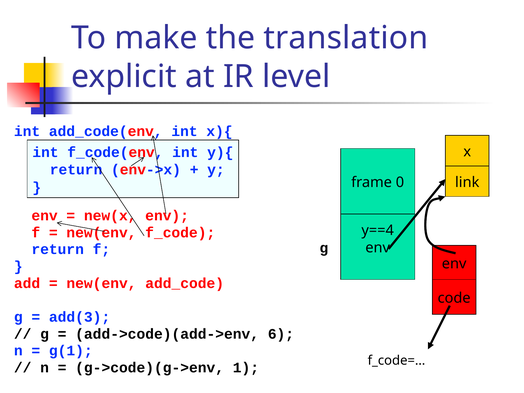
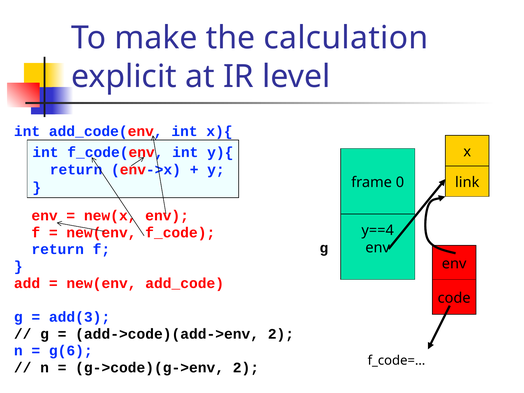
translation: translation -> calculation (346, 38)
add->code)(add->env 6: 6 -> 2 (281, 334)
g(1: g(1 -> g(6 (71, 351)
g->code)(g->env 1: 1 -> 2 (246, 368)
